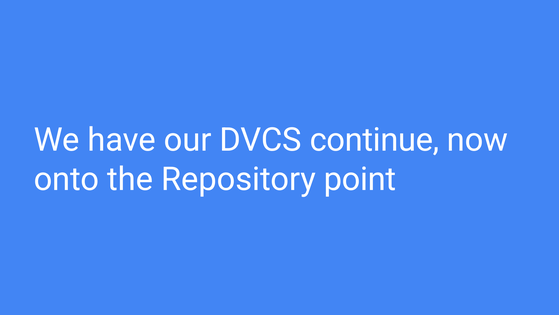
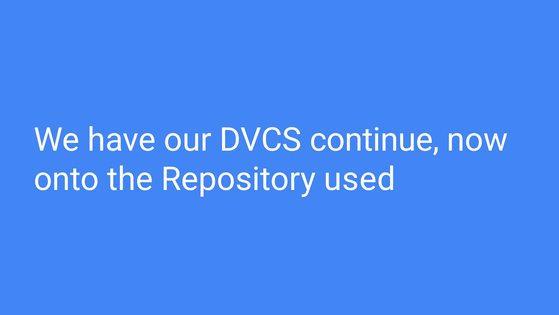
point: point -> used (360, 179)
